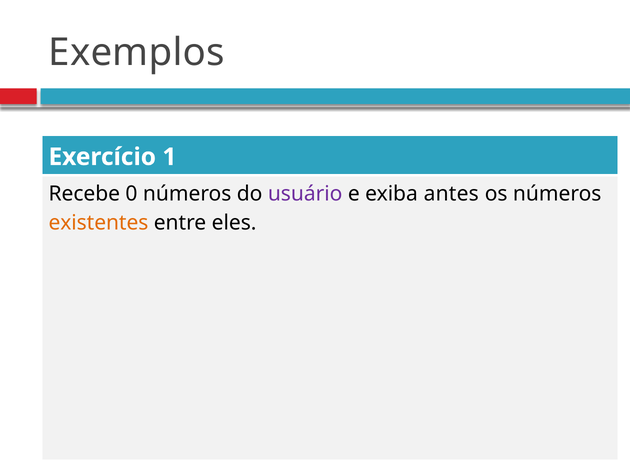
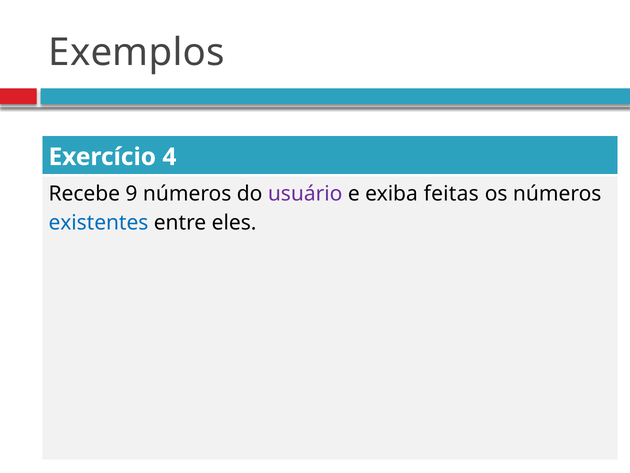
1: 1 -> 4 (169, 157)
0: 0 -> 9 (131, 194)
antes: antes -> feitas (451, 194)
existentes colour: orange -> blue (98, 223)
